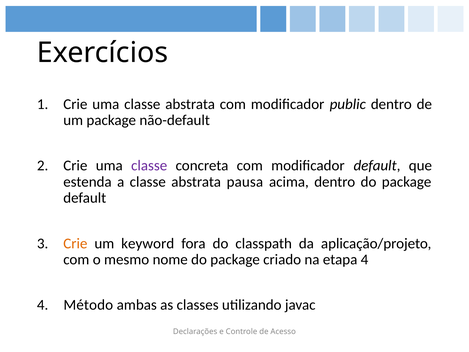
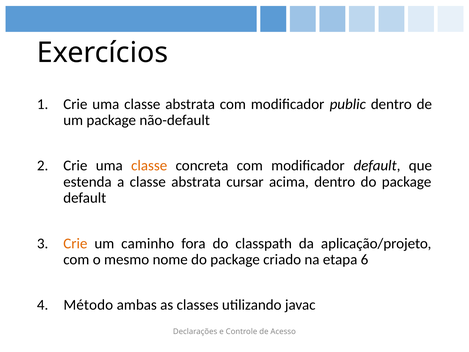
classe colour: purple -> orange (149, 166)
pausa: pausa -> cursar (245, 182)
keyword: keyword -> caminho (148, 243)
etapa 4: 4 -> 6 (364, 259)
